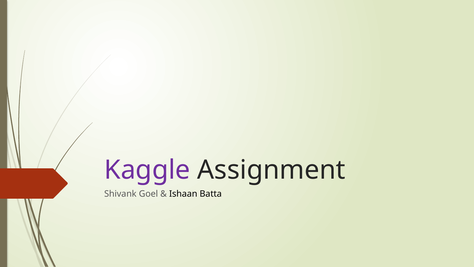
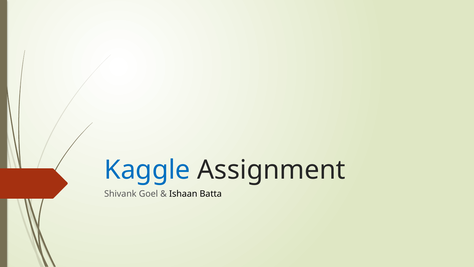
Kaggle colour: purple -> blue (147, 170)
